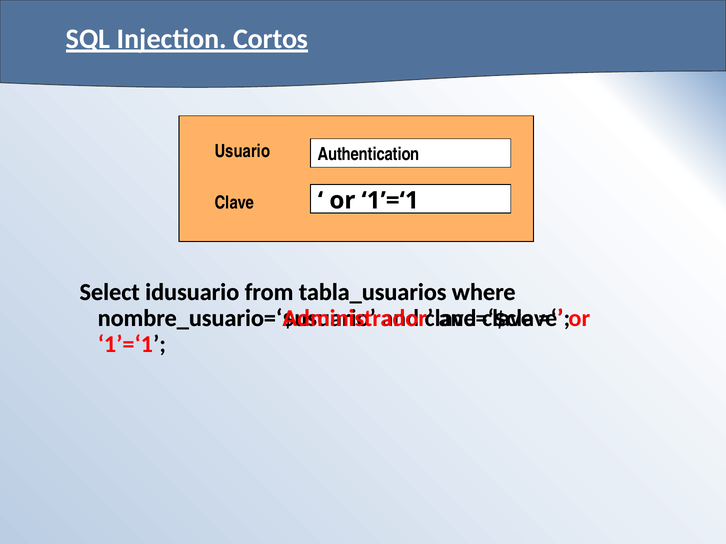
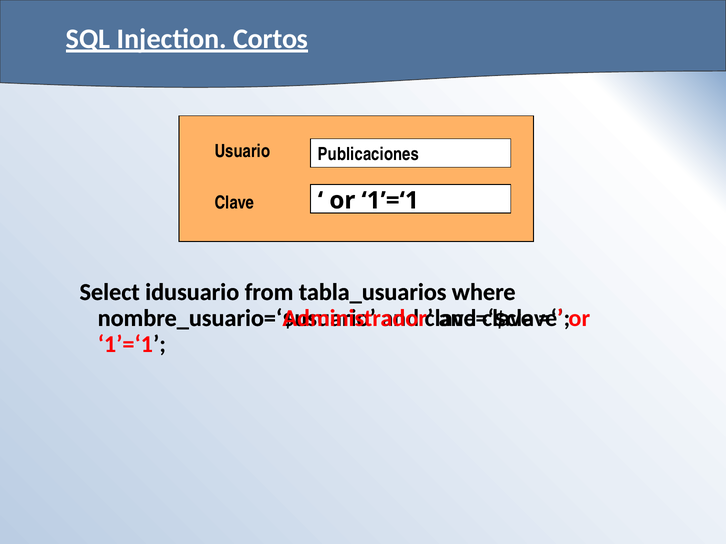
Authentication: Authentication -> Publicaciones (368, 154)
